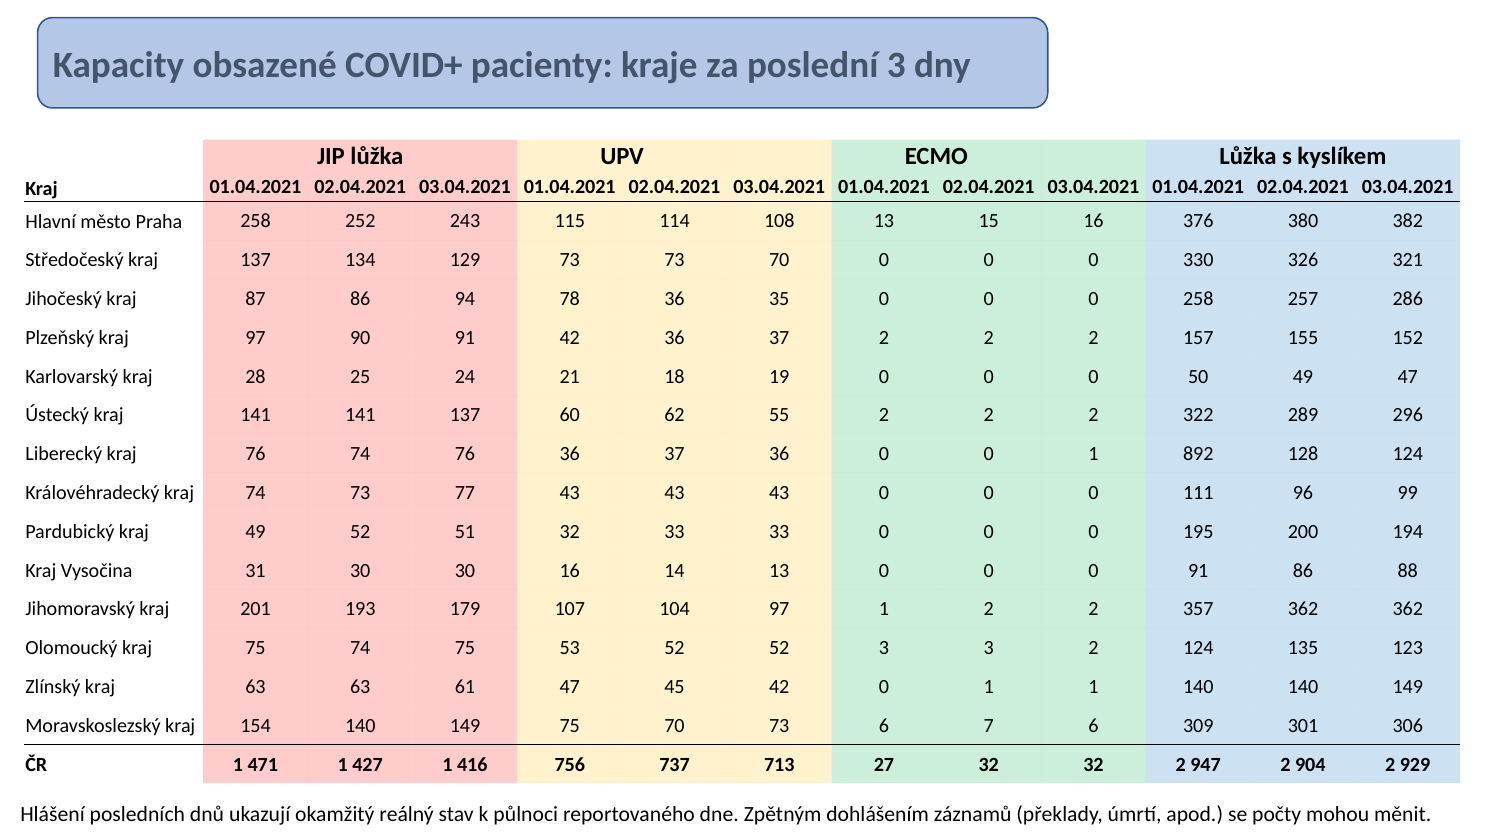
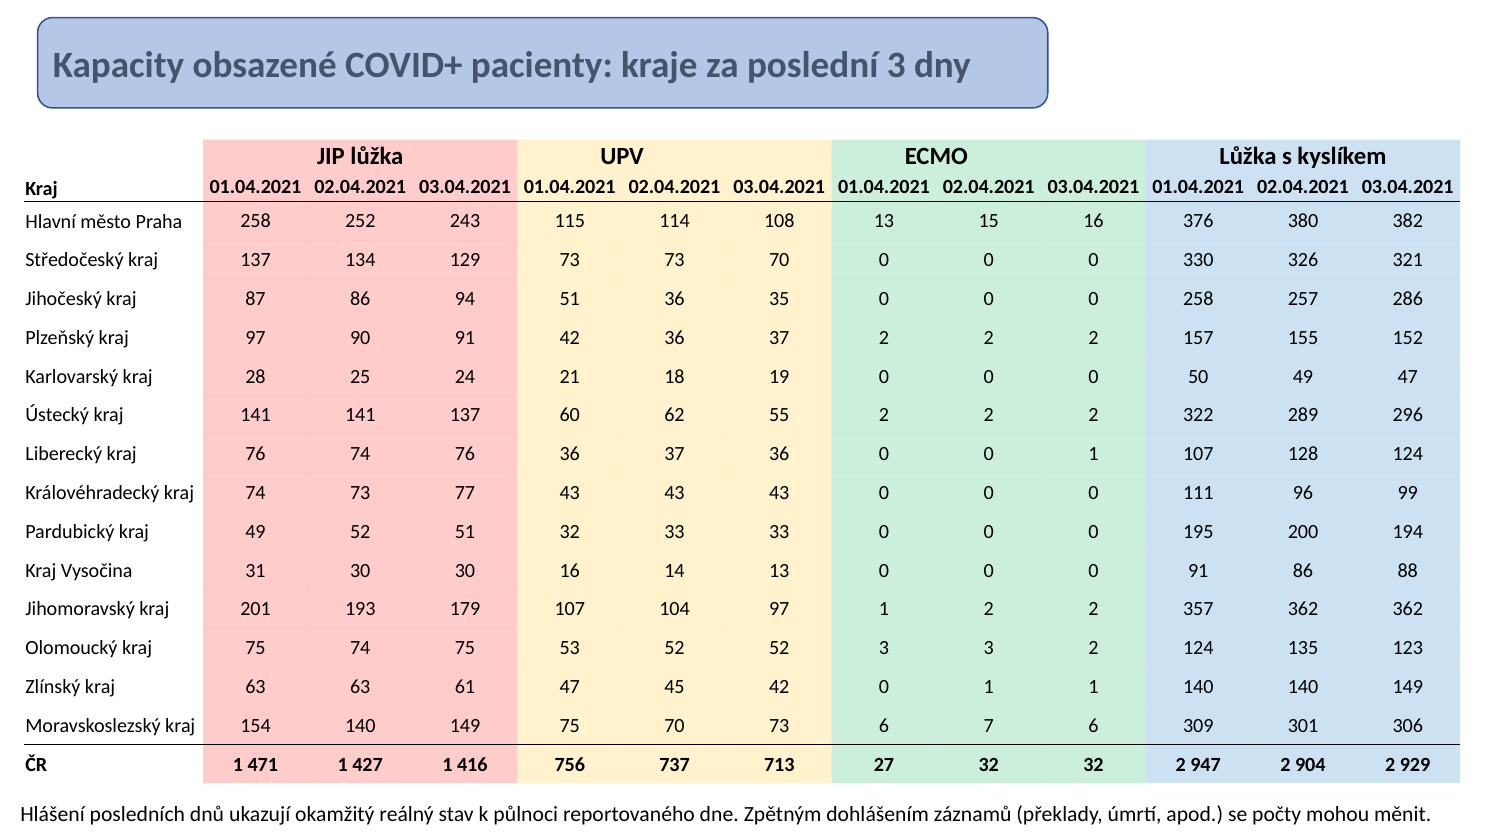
94 78: 78 -> 51 (570, 299)
1 892: 892 -> 107 (1198, 454)
